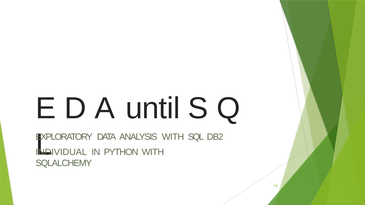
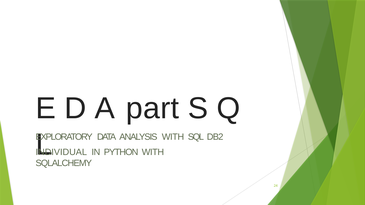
until: until -> part (152, 108)
